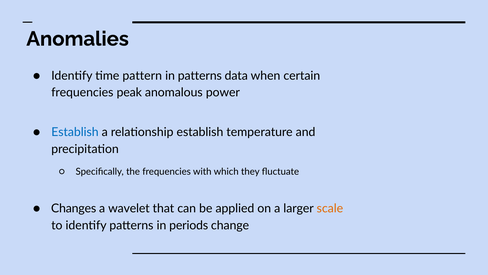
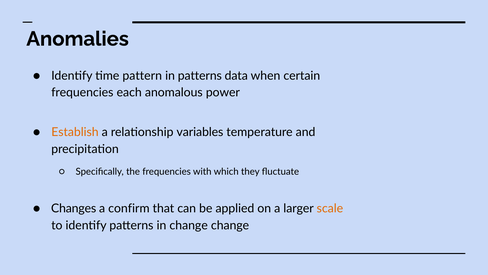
peak: peak -> each (129, 92)
Establish colour: blue -> orange (75, 132)
relationship establish: establish -> variables (200, 132)
wavelet: wavelet -> confirm (129, 208)
in periods: periods -> change (189, 225)
